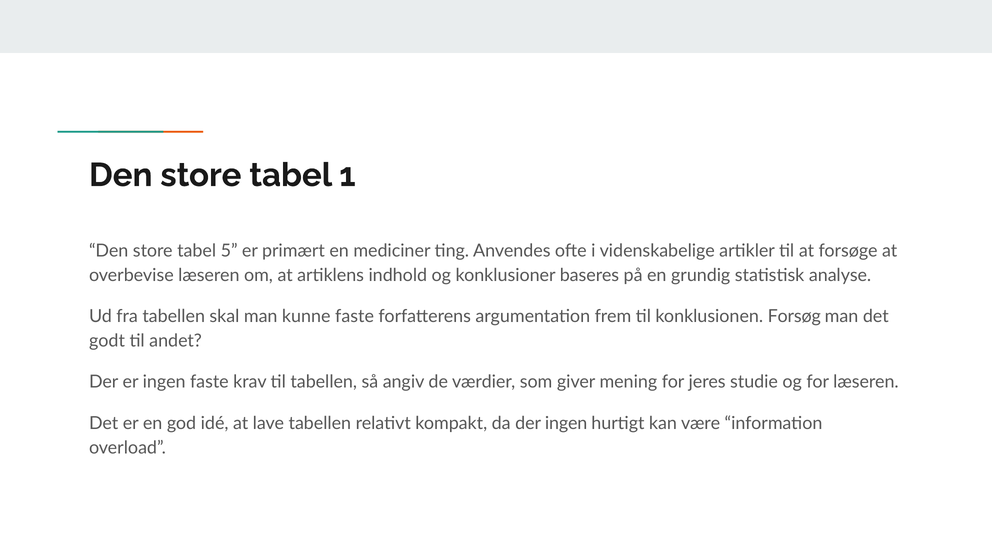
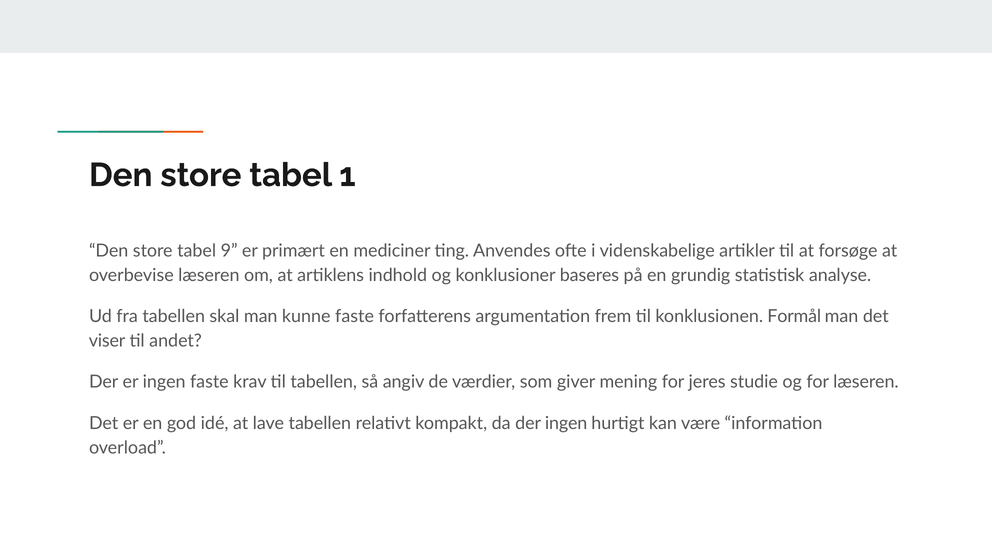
5: 5 -> 9 (229, 251)
Forsøg: Forsøg -> Formål (794, 316)
godt: godt -> viser (107, 341)
